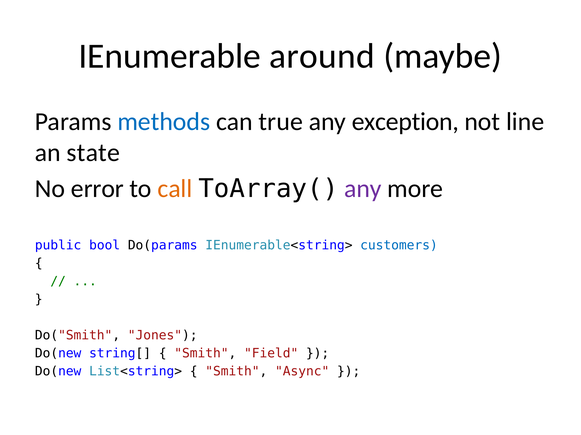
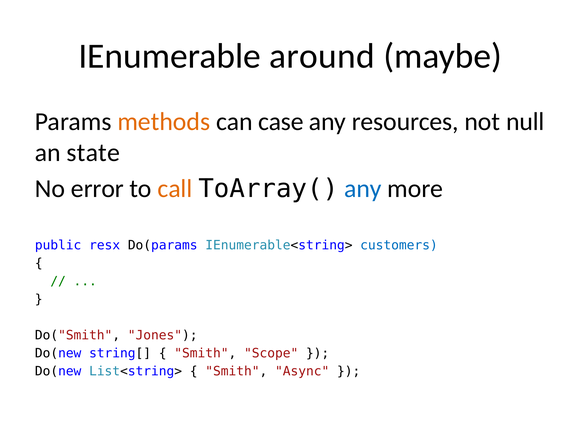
methods colour: blue -> orange (164, 122)
true: true -> case (281, 122)
exception: exception -> resources (405, 122)
line: line -> null (525, 122)
any colour: purple -> blue (363, 189)
bool: bool -> resx (105, 246)
Field: Field -> Scope (271, 354)
